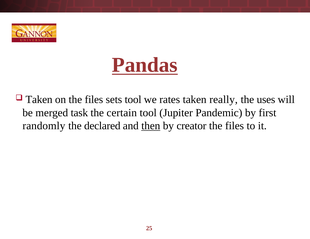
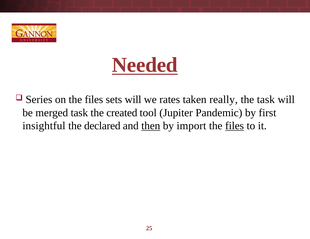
Pandas: Pandas -> Needed (145, 65)
Taken: Taken -> Series (39, 100)
sets tool: tool -> will (133, 100)
the uses: uses -> task (266, 100)
certain: certain -> created (122, 113)
randomly: randomly -> insightful (44, 126)
creator: creator -> import (191, 126)
files underline: none -> present (235, 126)
